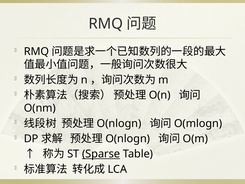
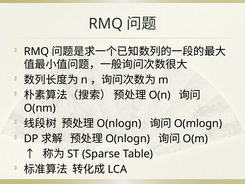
Sparse underline: present -> none (101, 154)
